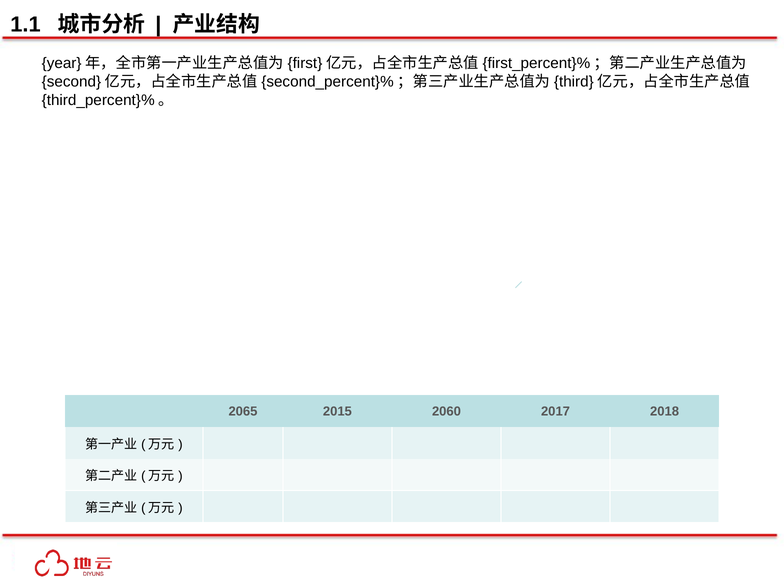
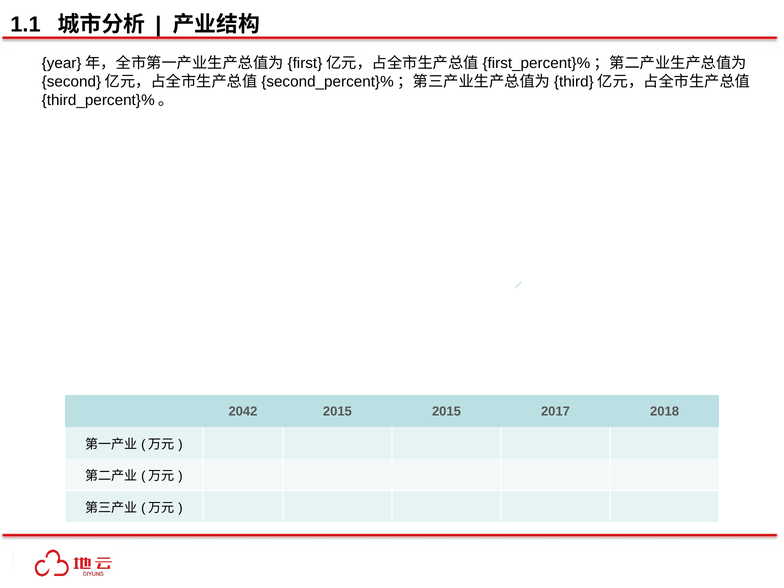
2065: 2065 -> 2042 (243, 411)
2015 2060: 2060 -> 2015 (446, 411)
